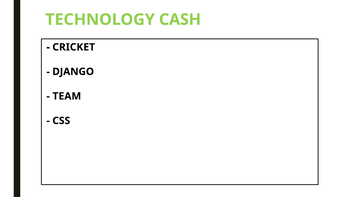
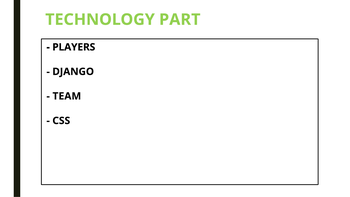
CASH: CASH -> PART (180, 20)
CRICKET: CRICKET -> PLAYERS (74, 47)
